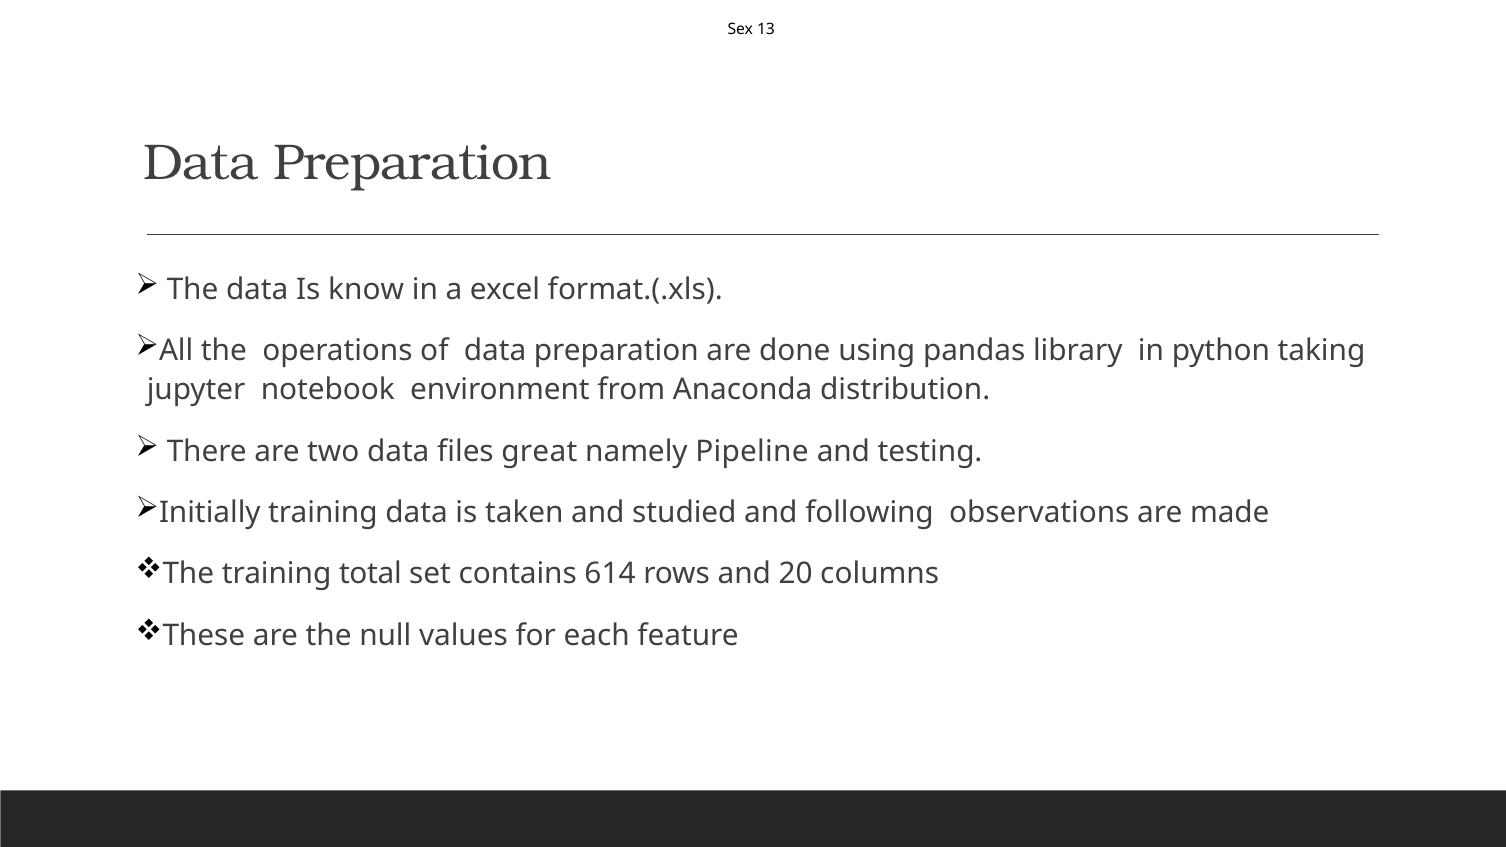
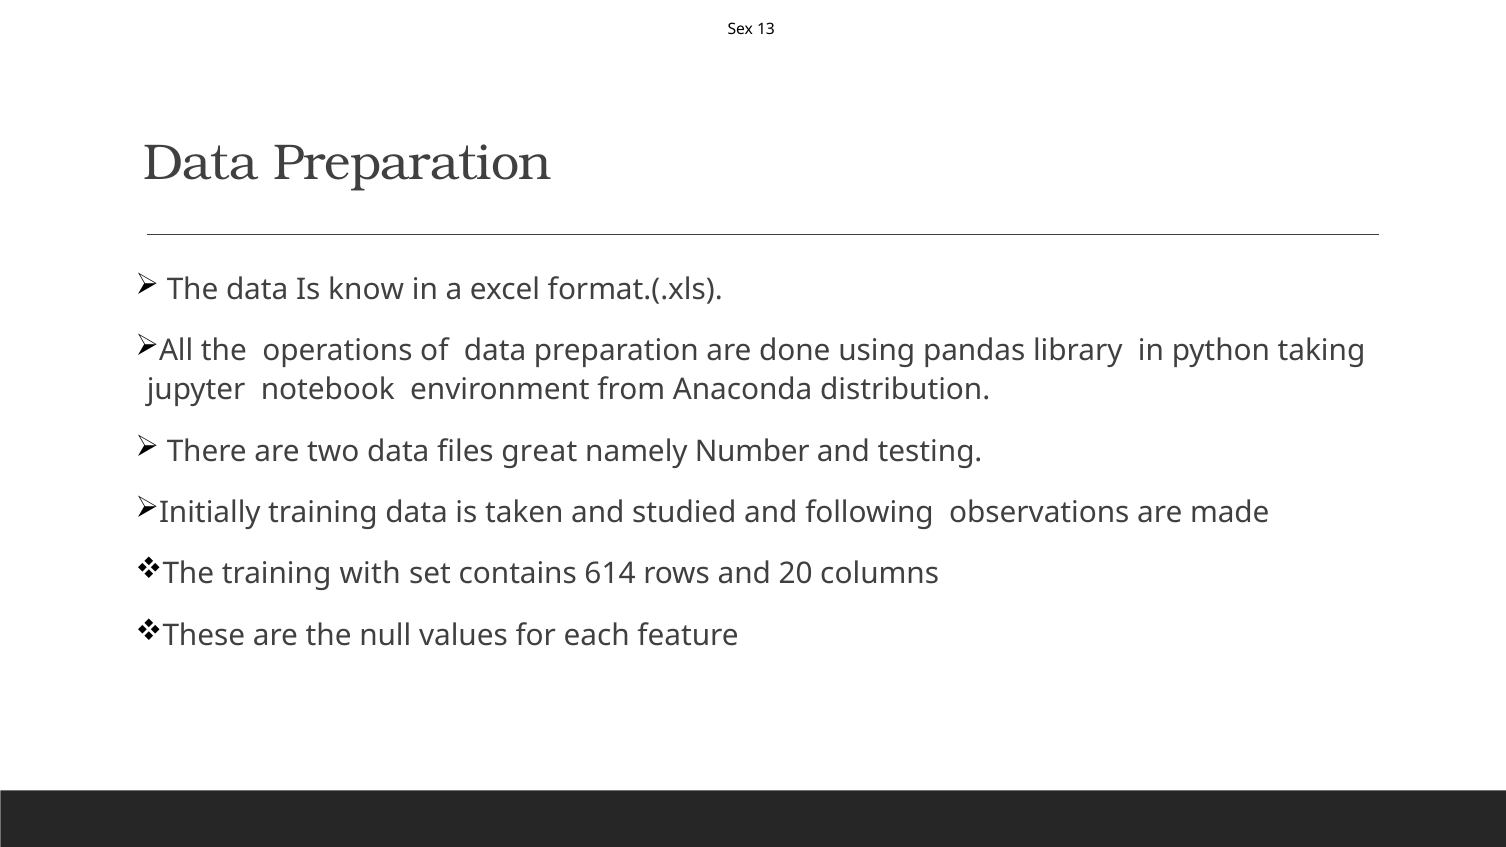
Pipeline: Pipeline -> Number (752, 451)
total: total -> with (370, 574)
